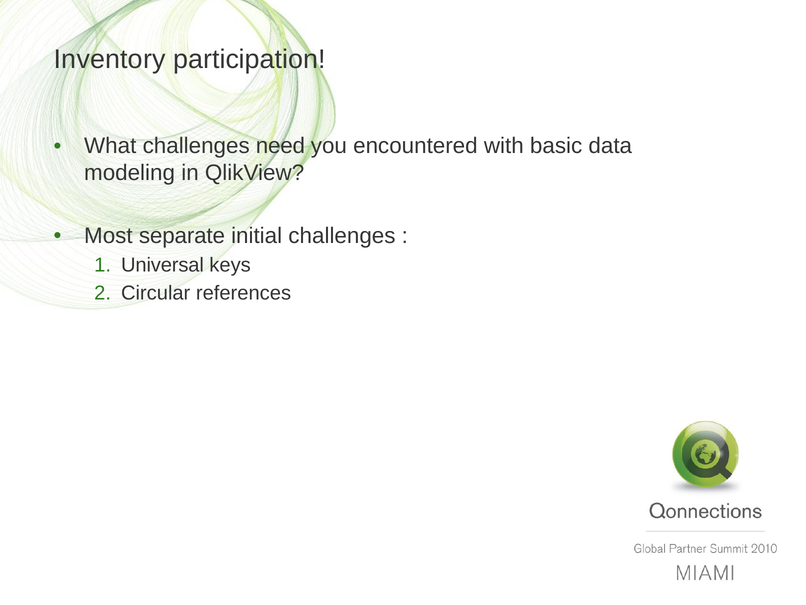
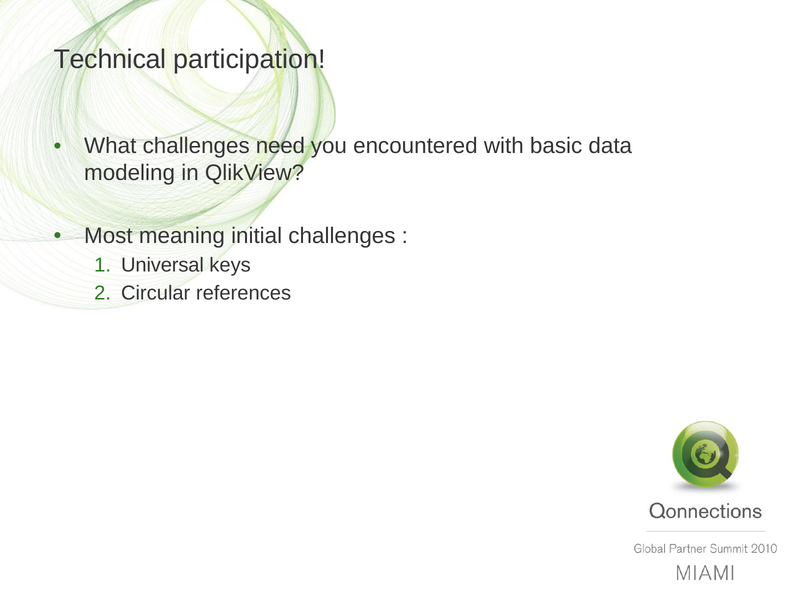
Inventory: Inventory -> Technical (110, 59)
separate: separate -> meaning (182, 235)
